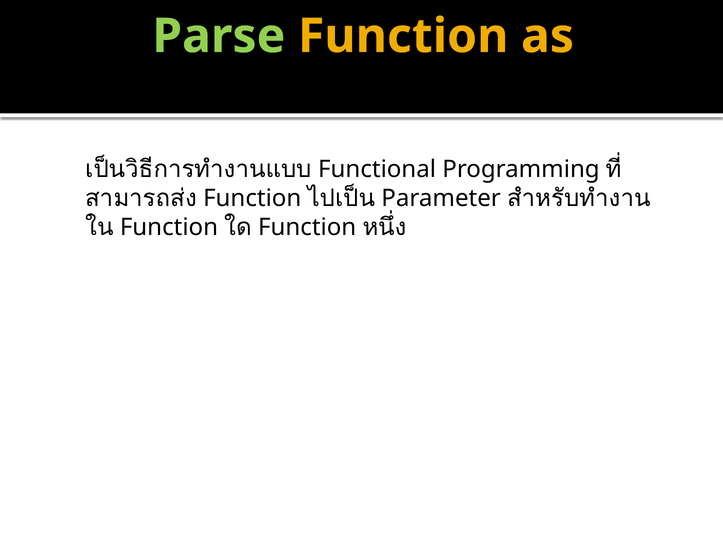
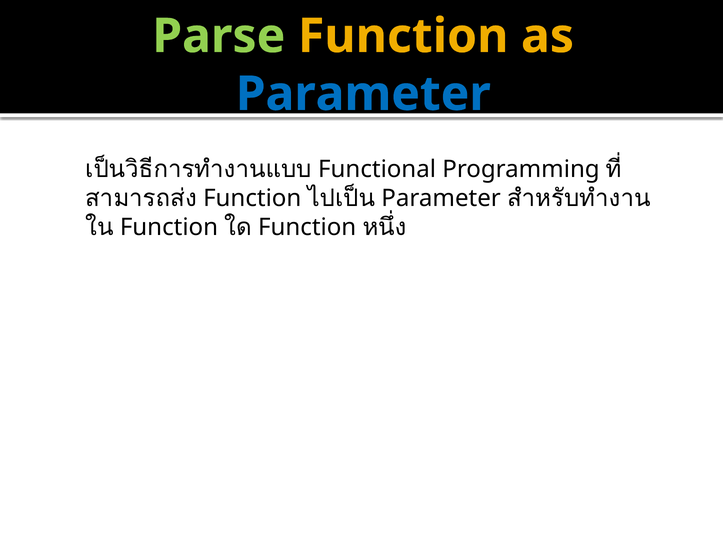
Parameter colour: black -> blue (363, 94)
